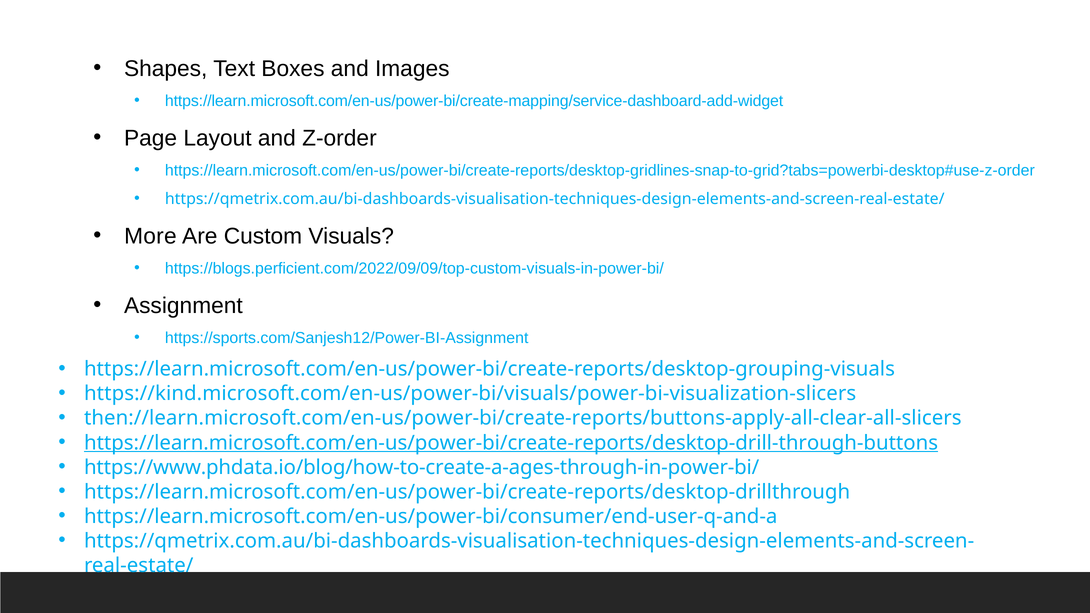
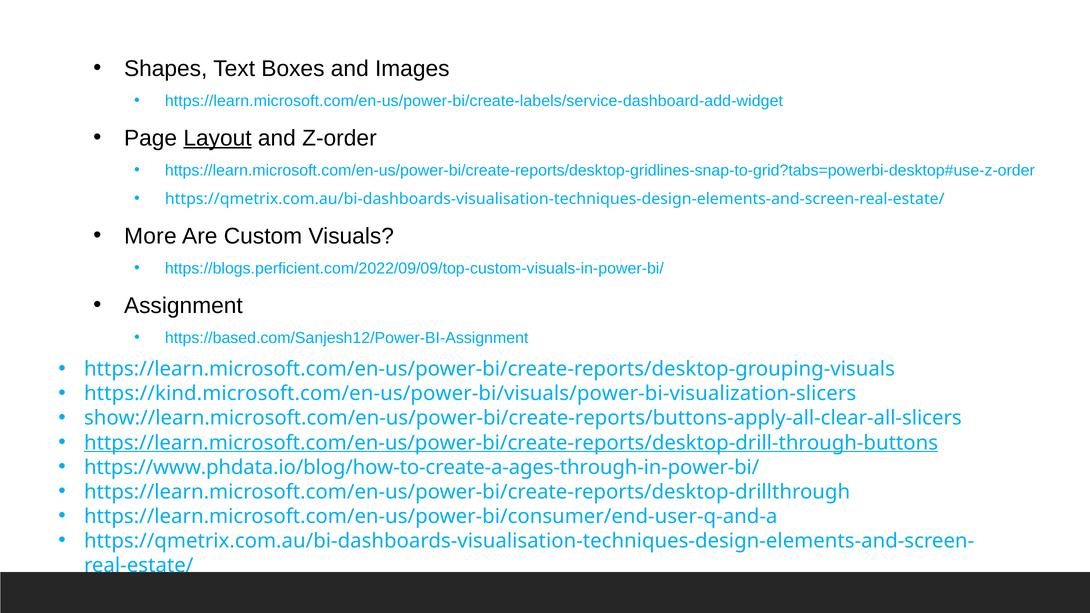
https://learn.microsoft.com/en-us/power-bi/create-mapping/service-dashboard-add-widget: https://learn.microsoft.com/en-us/power-bi/create-mapping/service-dashboard-add-widget -> https://learn.microsoft.com/en-us/power-bi/create-labels/service-dashboard-add-widget (474, 101)
Layout underline: none -> present (217, 138)
https://sports.com/Sanjesh12/Power-BI-Assignment: https://sports.com/Sanjesh12/Power-BI-Assignment -> https://based.com/Sanjesh12/Power-BI-Assignment (347, 338)
then://learn.microsoft.com/en-us/power-bi/create-reports/buttons-apply-all-clear-all-slicers: then://learn.microsoft.com/en-us/power-bi/create-reports/buttons-apply-all-clear-all-slicers -> show://learn.microsoft.com/en-us/power-bi/create-reports/buttons-apply-all-clear-all-slicers (523, 418)
